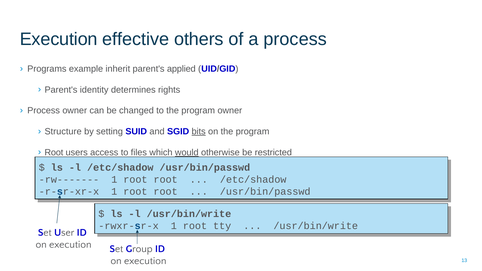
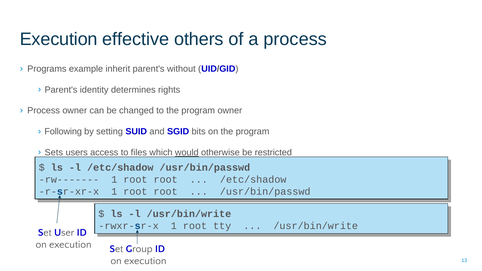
applied: applied -> without (181, 69)
Structure: Structure -> Following (63, 132)
bits underline: present -> none (199, 132)
Root: Root -> Sets (54, 153)
